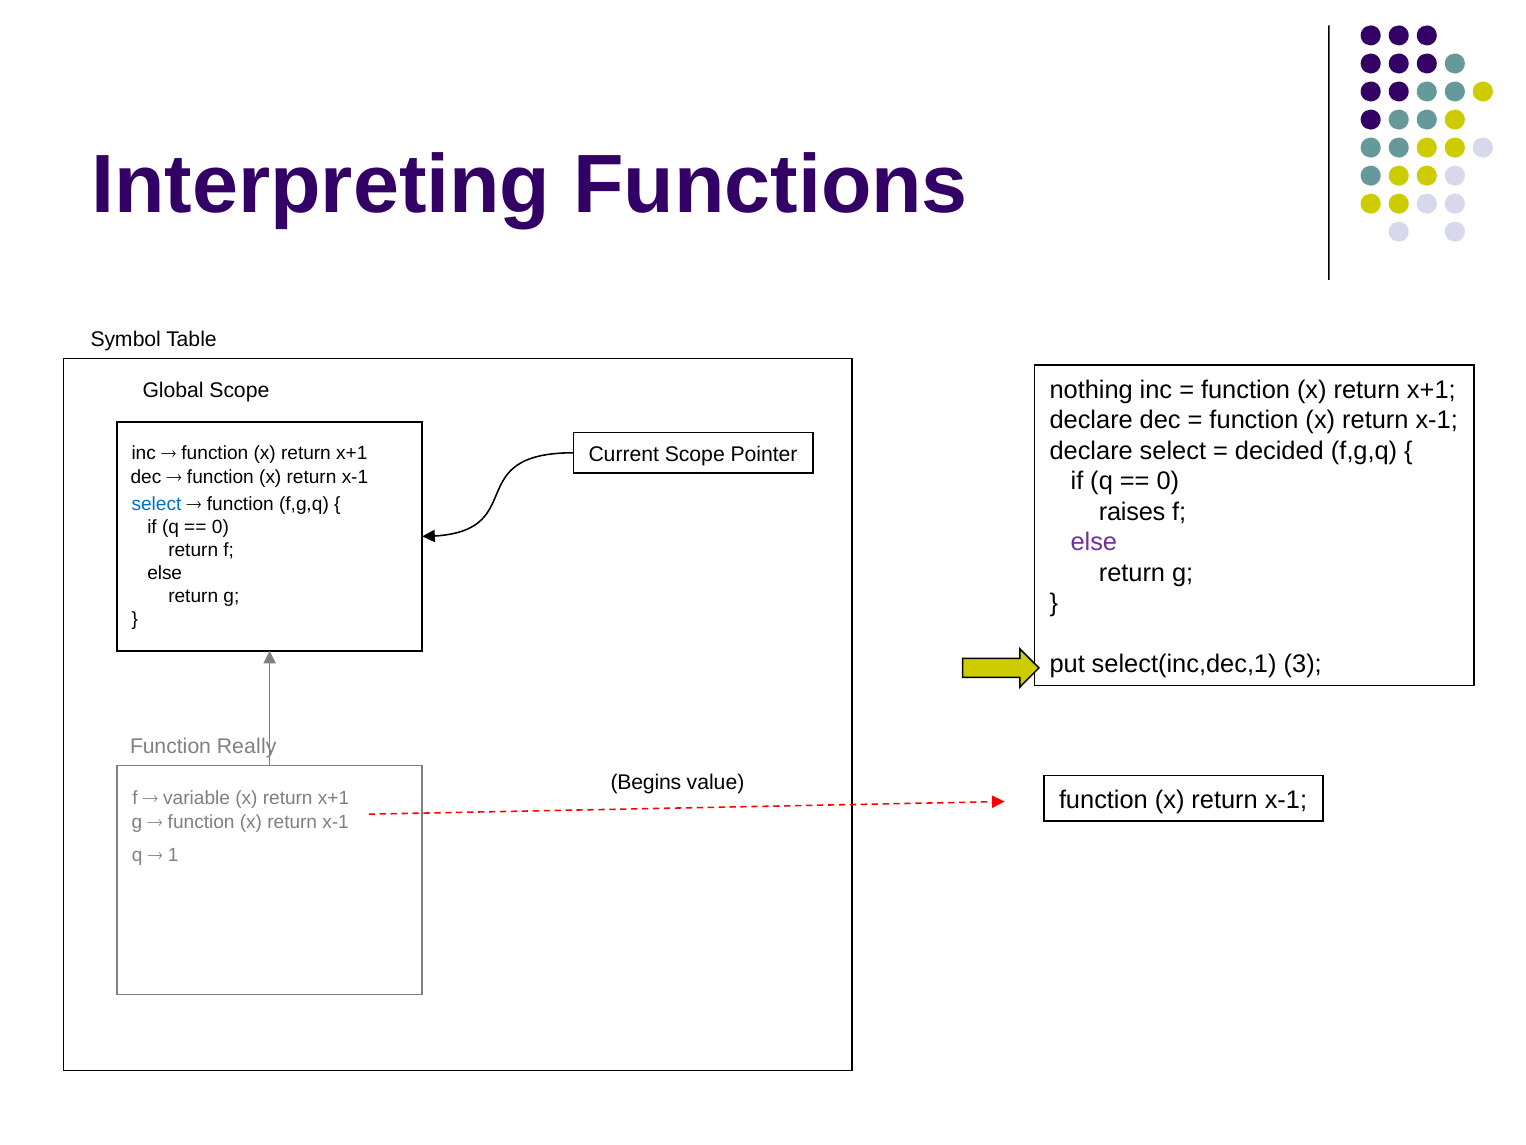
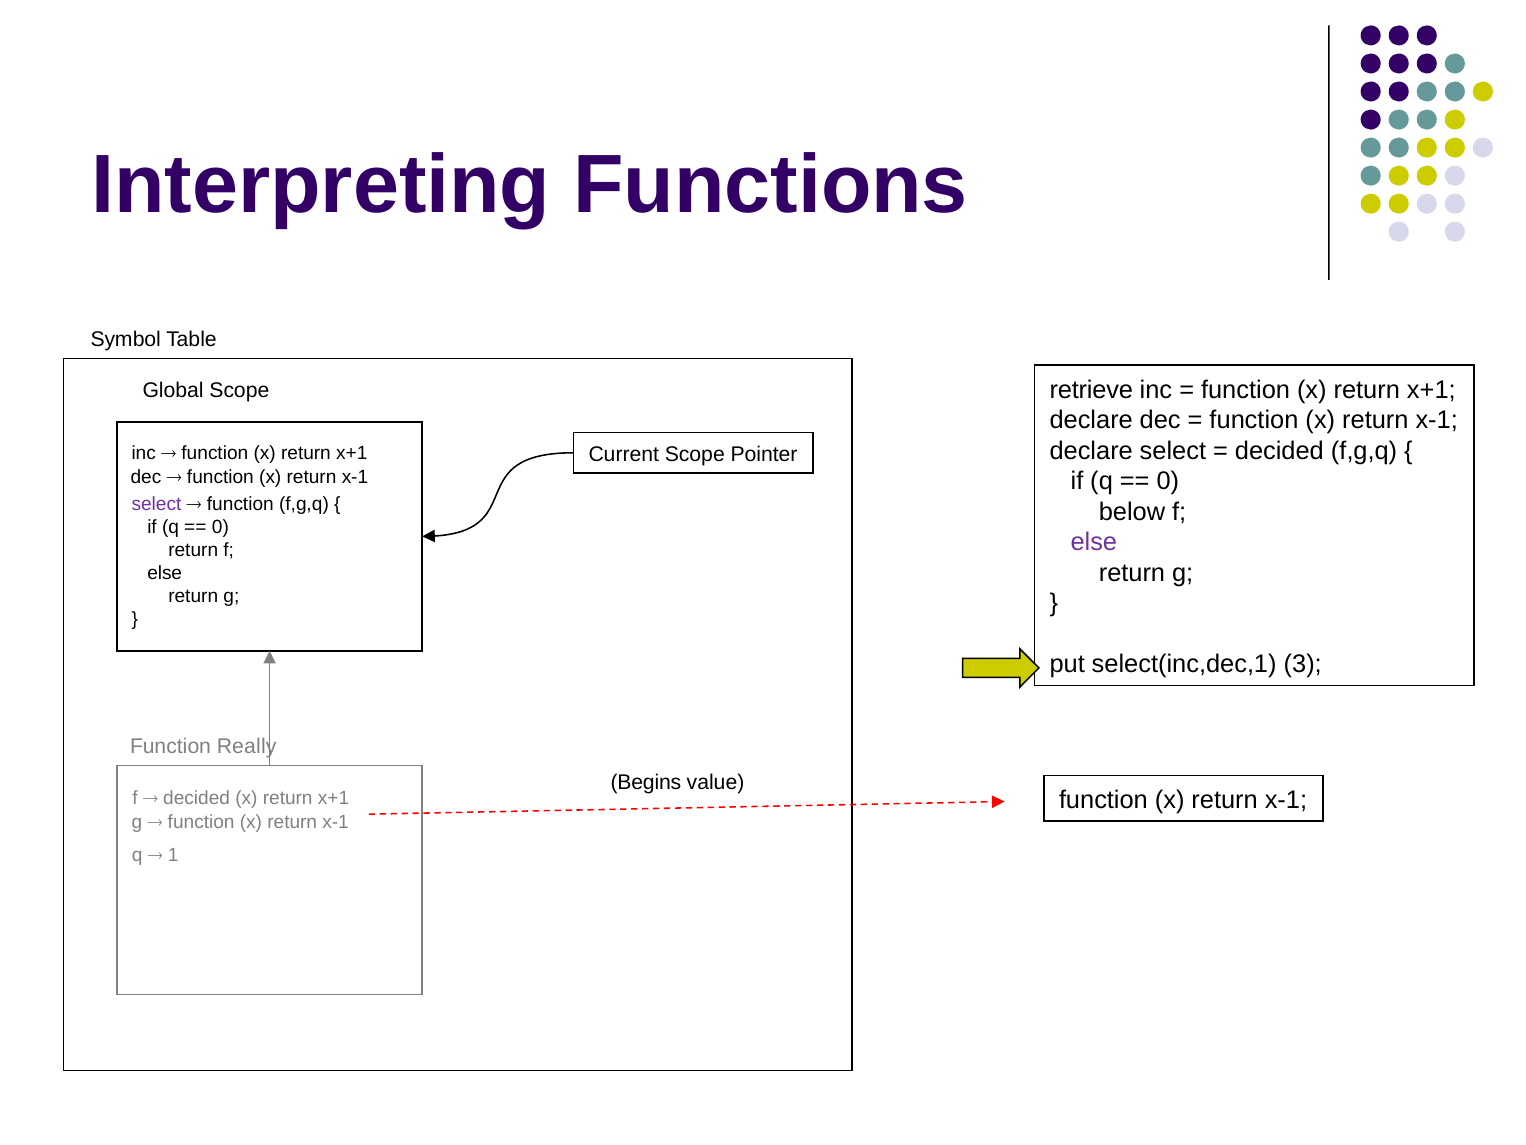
nothing: nothing -> retrieve (1091, 390)
select colour: blue -> purple (156, 504)
raises: raises -> below (1132, 512)
variable: variable -> decided (197, 798)
